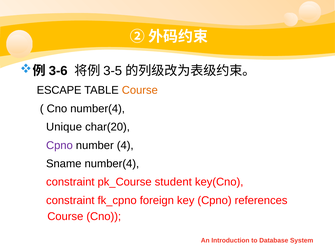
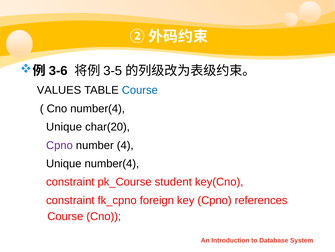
ESCAPE: ESCAPE -> VALUES (59, 90)
Course colour: orange -> blue (140, 90)
Sname: Sname -> Unique (64, 163)
